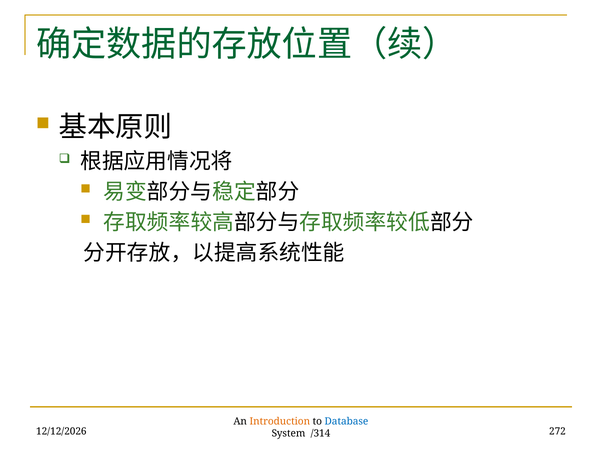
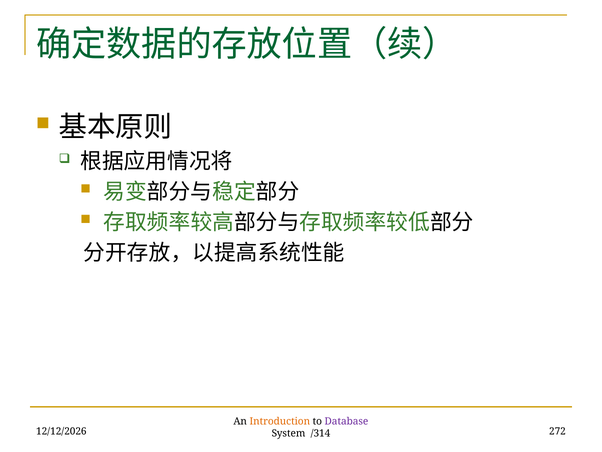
Database colour: blue -> purple (346, 421)
